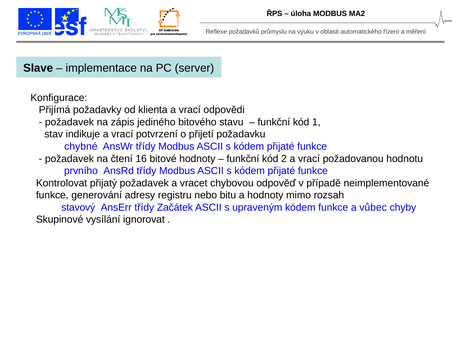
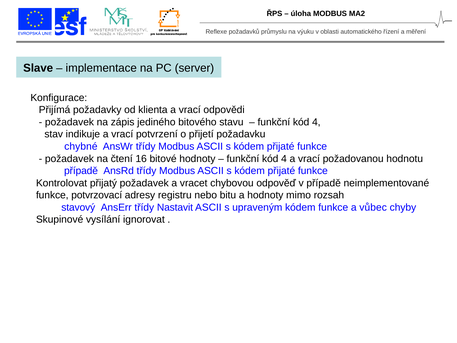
1: 1 -> 4 (316, 122)
2: 2 -> 4 (284, 159)
prvního: prvního -> případě (81, 171)
generování: generování -> potvrzovací (97, 195)
Začátek: Začátek -> Nastavit (175, 207)
